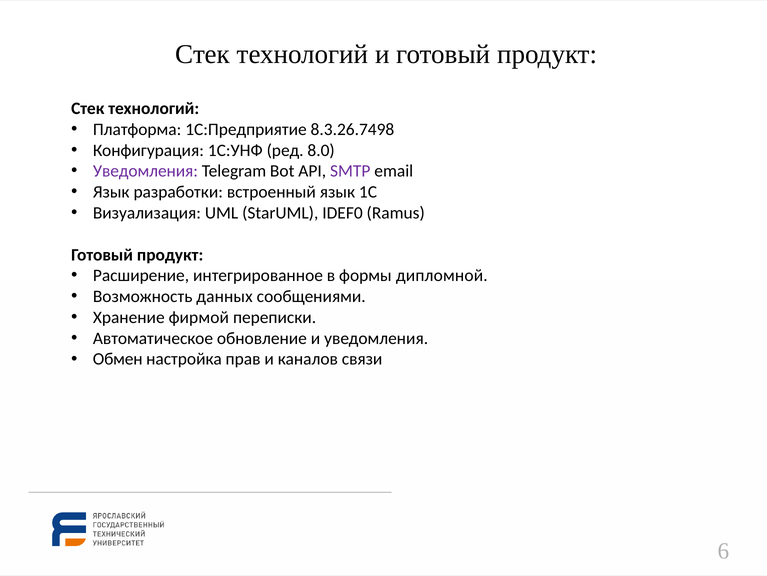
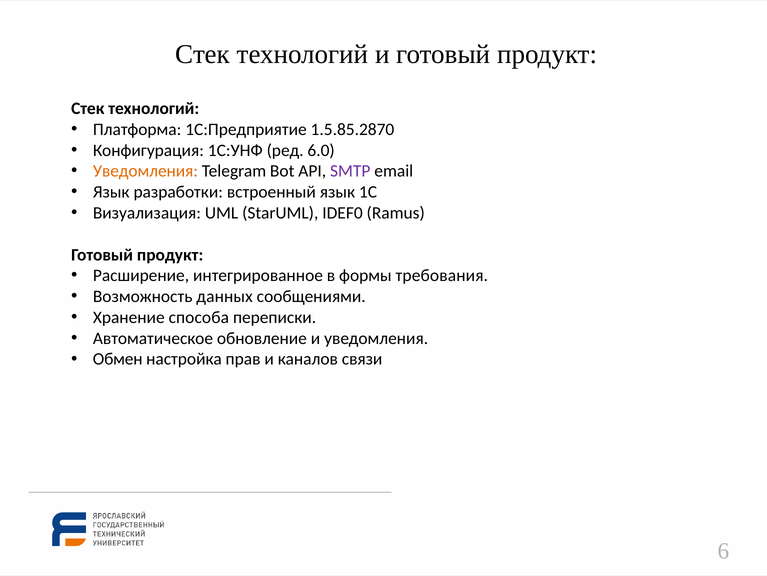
8.3.26.7498: 8.3.26.7498 -> 1.5.85.2870 (352, 129)
8.0: 8.0 -> 6.0 (321, 150)
Уведомления colour: purple -> orange (145, 171)
дипломной: дипломной -> требования (442, 276)
фирмой: фирмой -> способа (199, 317)
